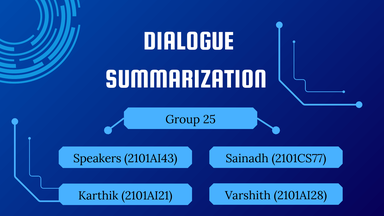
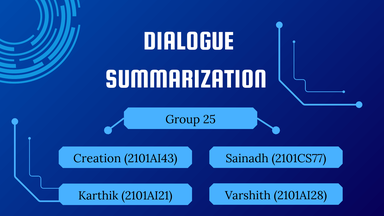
Speakers: Speakers -> Creation (97, 159)
